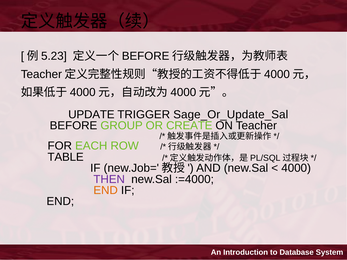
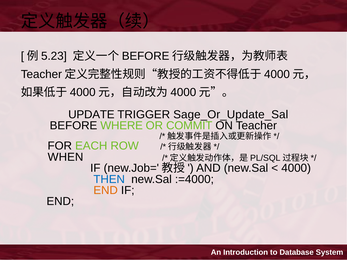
GROUP: GROUP -> WHERE (122, 126)
CREATE: CREATE -> COMMIT (189, 126)
TABLE: TABLE -> WHEN (66, 157)
THEN colour: purple -> blue (109, 179)
